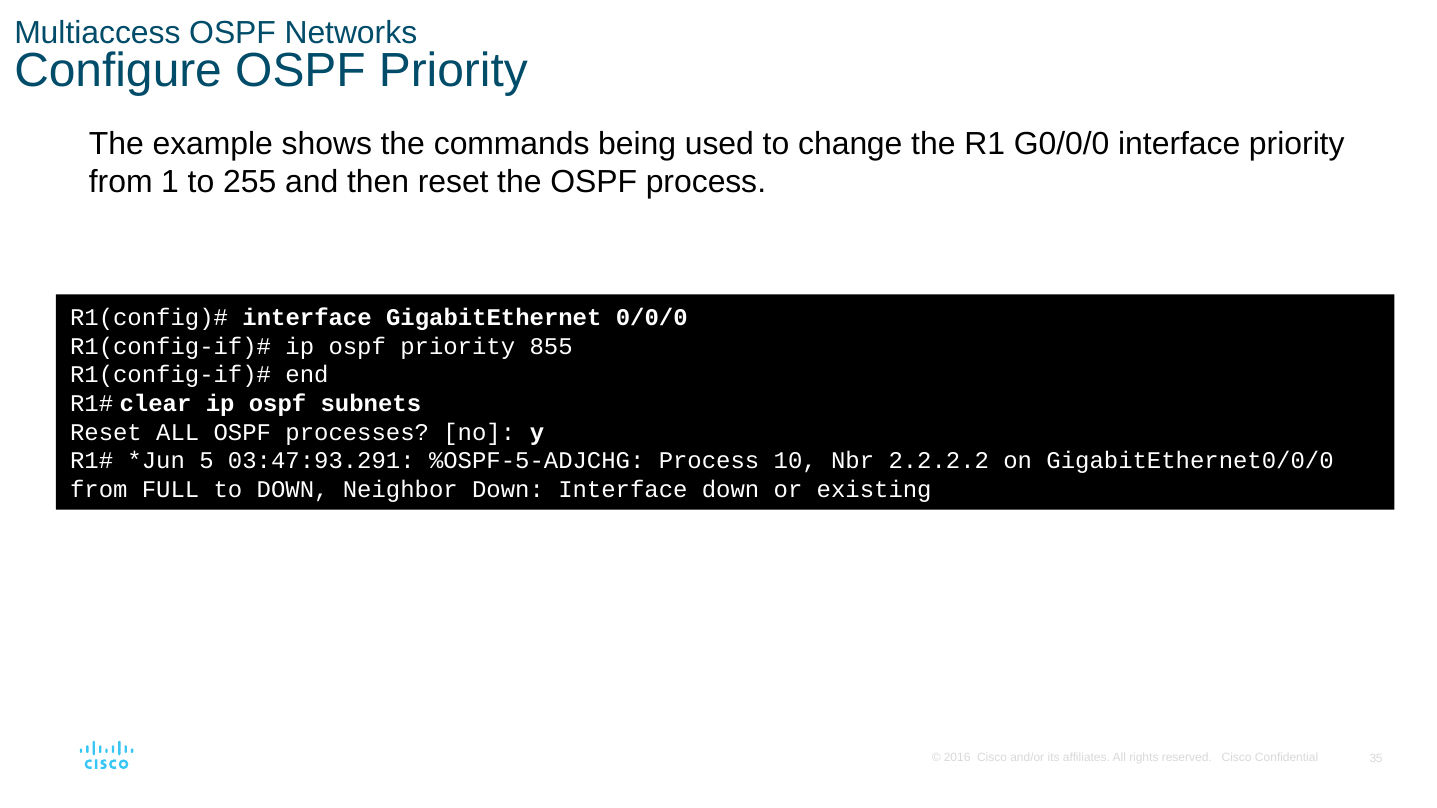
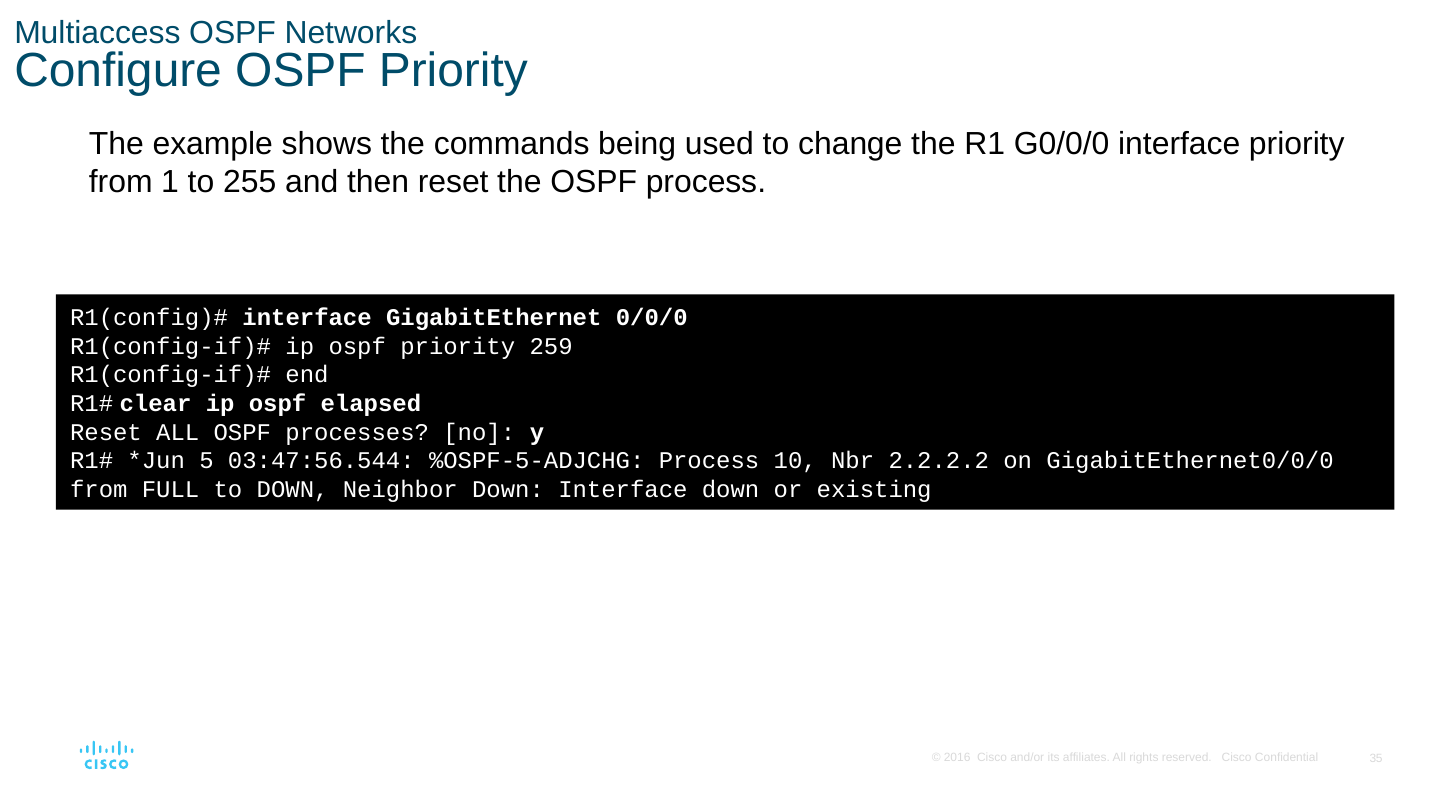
855: 855 -> 259 (551, 346)
subnets: subnets -> elapsed (371, 404)
03:47:93.291: 03:47:93.291 -> 03:47:56.544 (321, 461)
